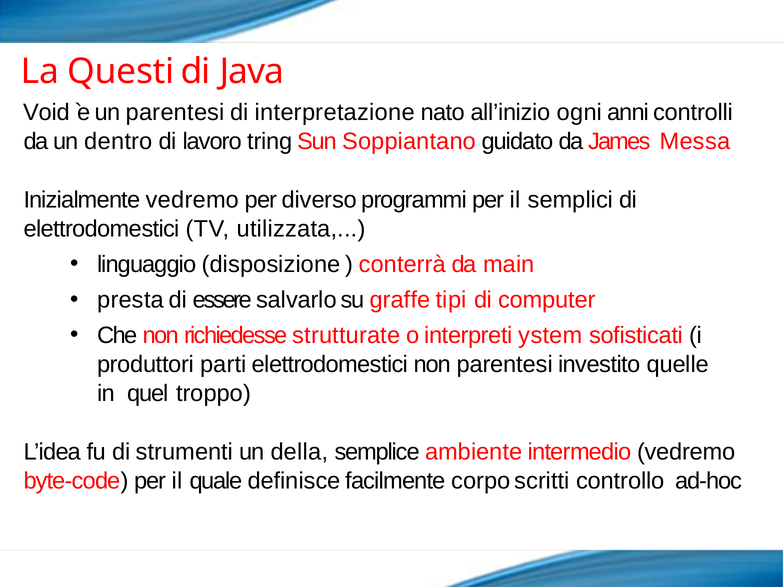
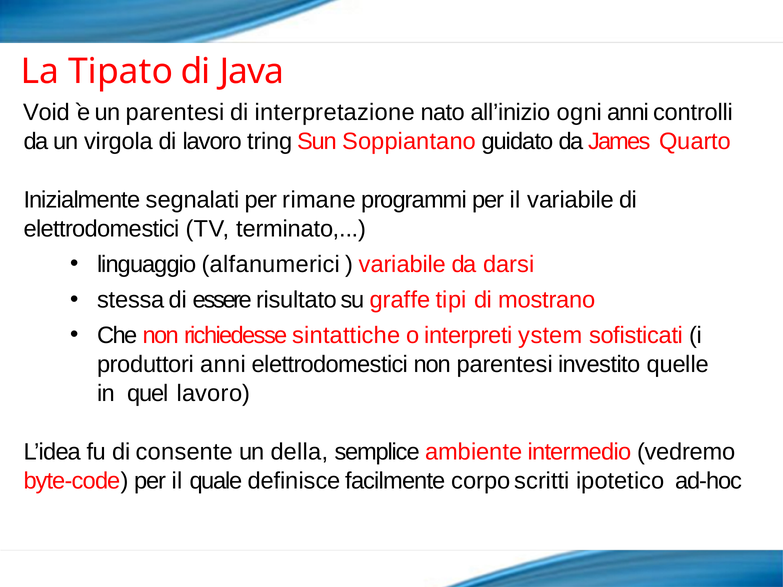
Questi: Questi -> Tipato (121, 72)
dentro: dentro -> virgola (119, 141)
Messa: Messa -> Quarto (695, 141)
Inizialmente vedremo: vedremo -> segnalati (193, 200)
diverso: diverso -> rimane (319, 200)
il semplici: semplici -> variabile (571, 200)
utilizzata: utilizzata -> terminato (301, 229)
disposizione: disposizione -> alfanumerici (271, 264)
conterrà: conterrà -> variabile (402, 264)
main: main -> darsi (509, 264)
presta: presta -> stessa (131, 300)
salvarlo: salvarlo -> risultato (297, 300)
computer: computer -> mostrano (547, 300)
strutturate: strutturate -> sintattiche (346, 335)
produttori parti: parti -> anni (223, 364)
quel troppo: troppo -> lavoro (213, 393)
strumenti: strumenti -> consente (185, 452)
controllo: controllo -> ipotetico (620, 481)
